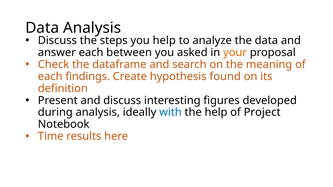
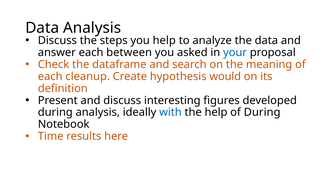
your colour: orange -> blue (235, 53)
findings: findings -> cleanup (88, 77)
found: found -> would (225, 77)
of Project: Project -> During (262, 113)
